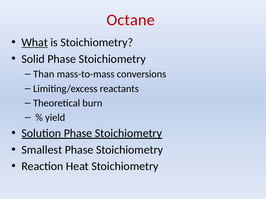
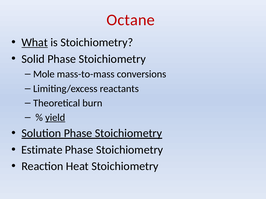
Than: Than -> Mole (44, 74)
yield underline: none -> present (55, 118)
Smallest: Smallest -> Estimate (42, 150)
